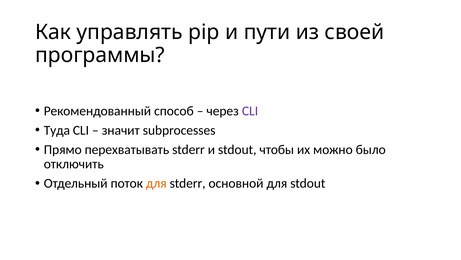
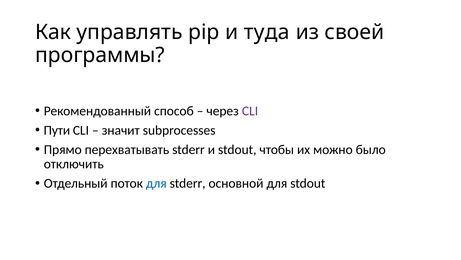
пути: пути -> туда (267, 32)
Туда: Туда -> Пути (57, 130)
для colour: orange -> blue (156, 183)
